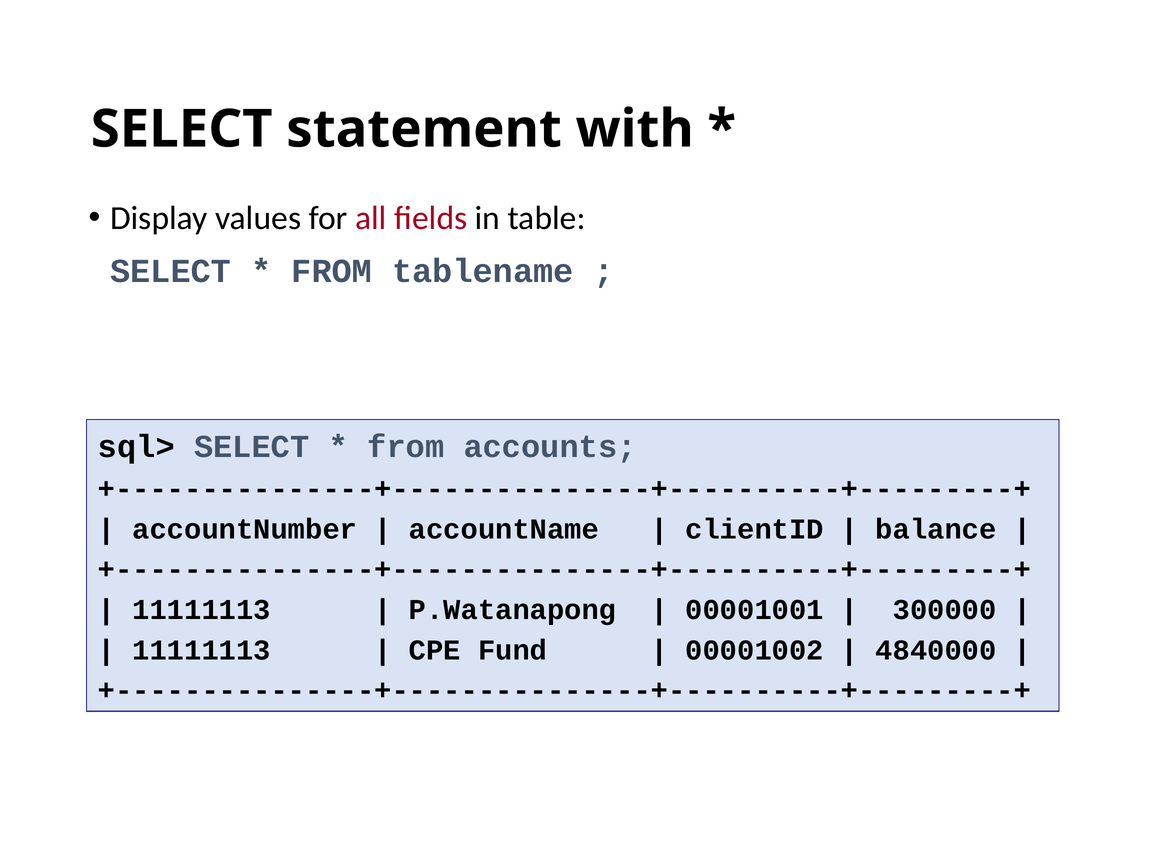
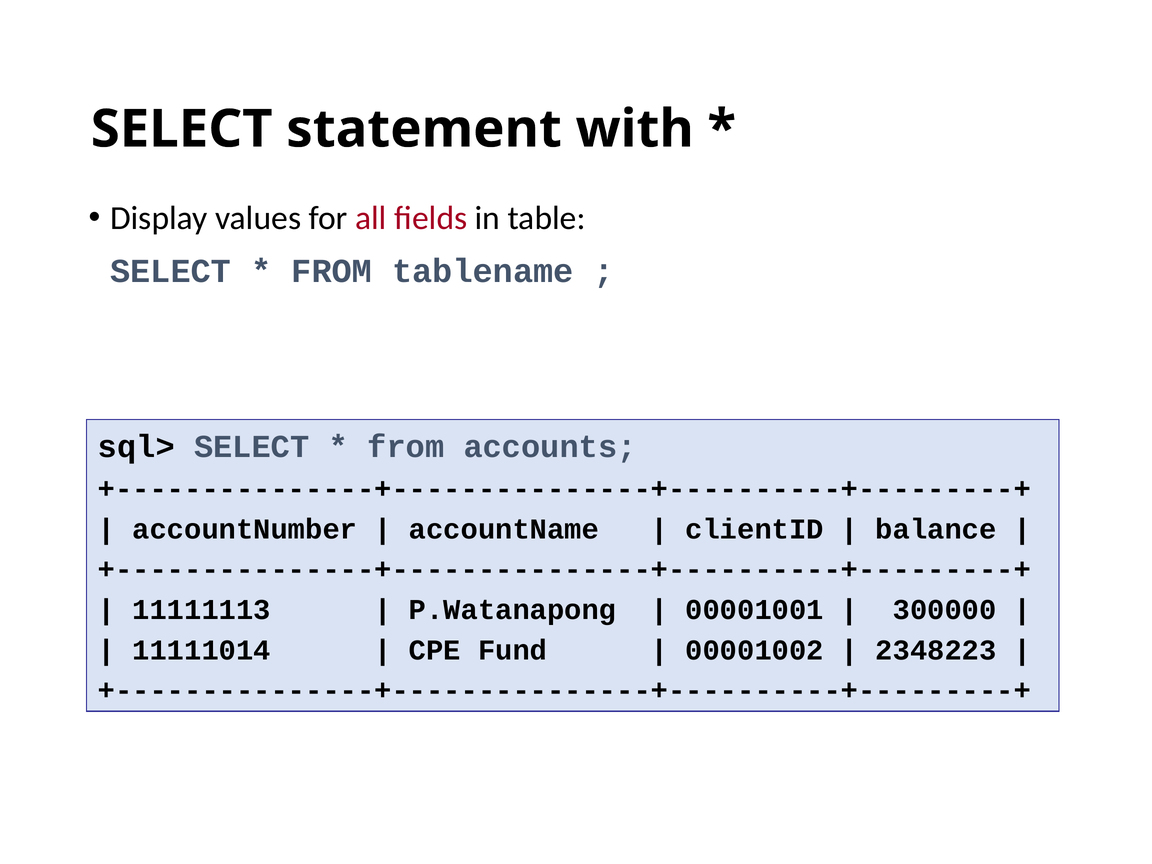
11111113: 11111113 -> 11111014 (202, 650)
4840000: 4840000 -> 2348223 (936, 650)
